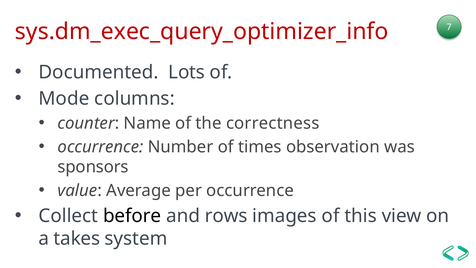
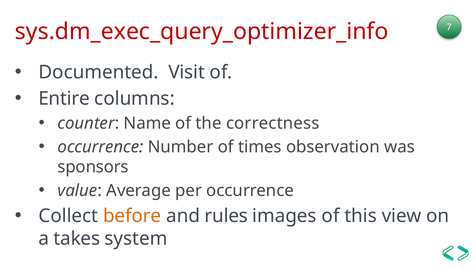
Lots: Lots -> Visit (187, 72)
Mode: Mode -> Entire (64, 99)
before colour: black -> orange (132, 216)
rows: rows -> rules (226, 216)
